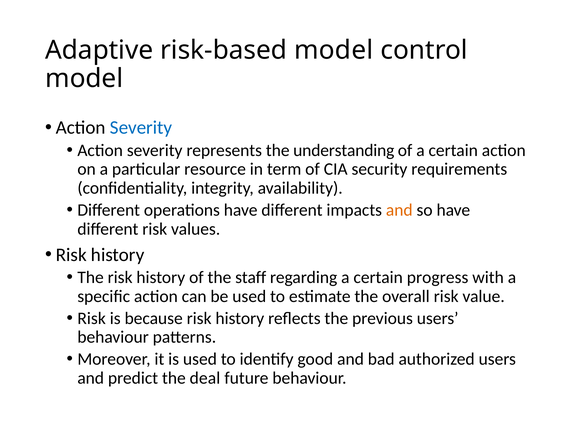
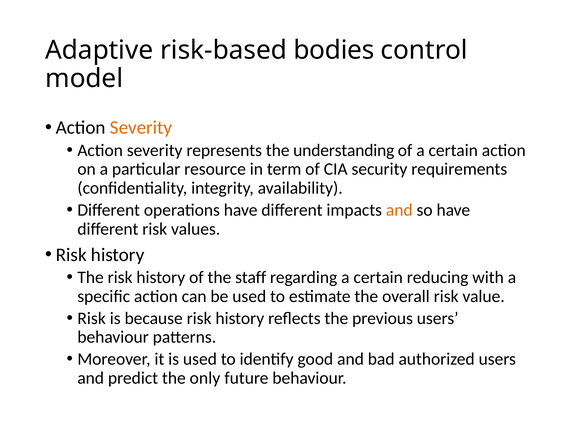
risk-based model: model -> bodies (334, 50)
Severity colour: blue -> orange (141, 127)
progress: progress -> reducing (438, 277)
deal: deal -> only (205, 378)
